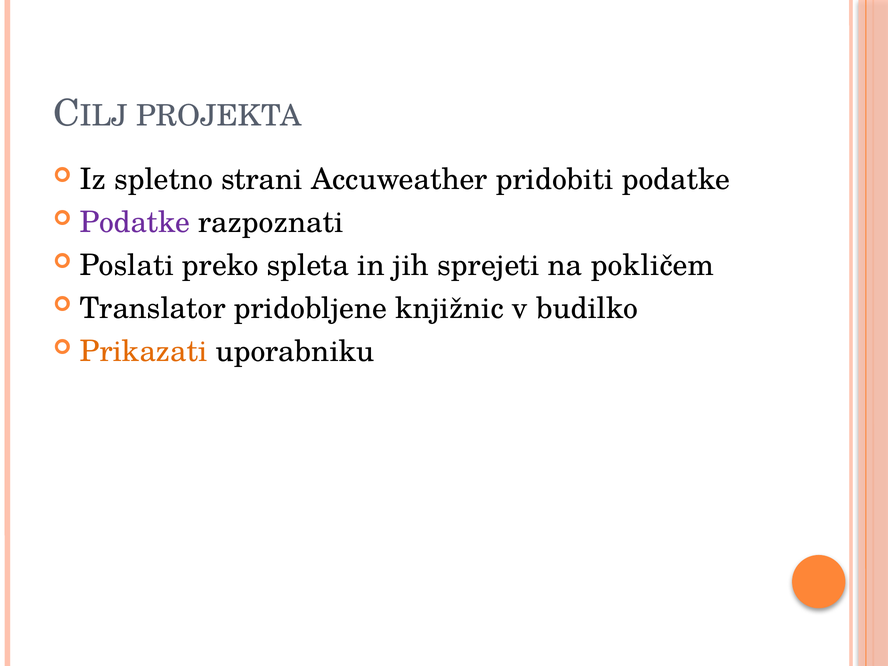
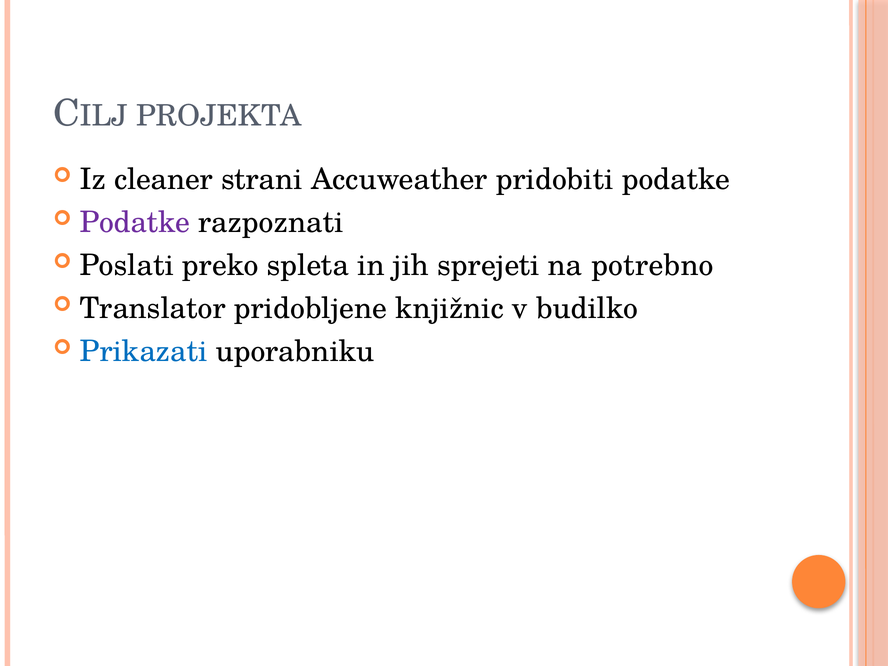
spletno: spletno -> cleaner (164, 180)
pokličem: pokličem -> potrebno (652, 265)
Prikazati colour: orange -> blue (144, 351)
